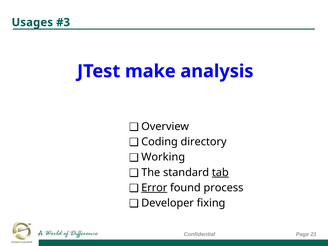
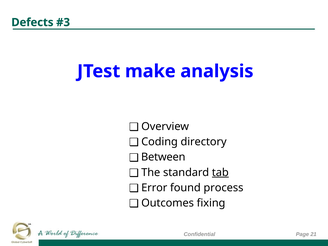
Usages: Usages -> Defects (32, 22)
Working: Working -> Between (163, 157)
Error underline: present -> none (154, 188)
Developer: Developer -> Outcomes (168, 203)
